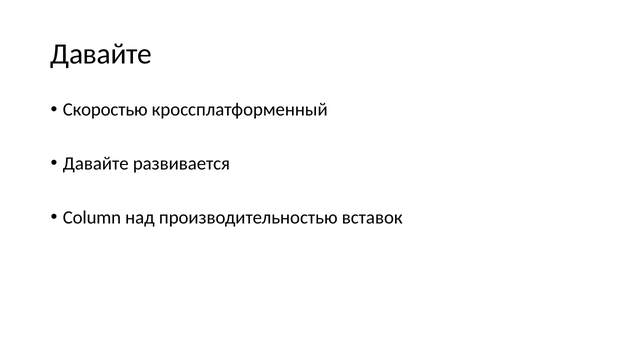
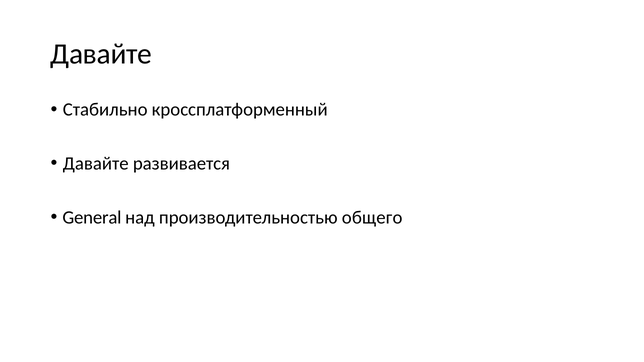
Скоростью: Скоростью -> Стабильно (105, 110)
Column: Column -> General (92, 218)
вставок: вставок -> общего (372, 218)
